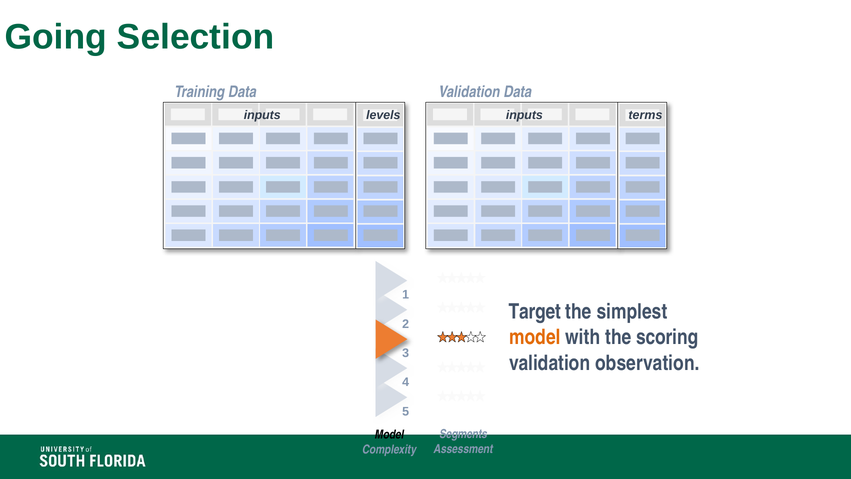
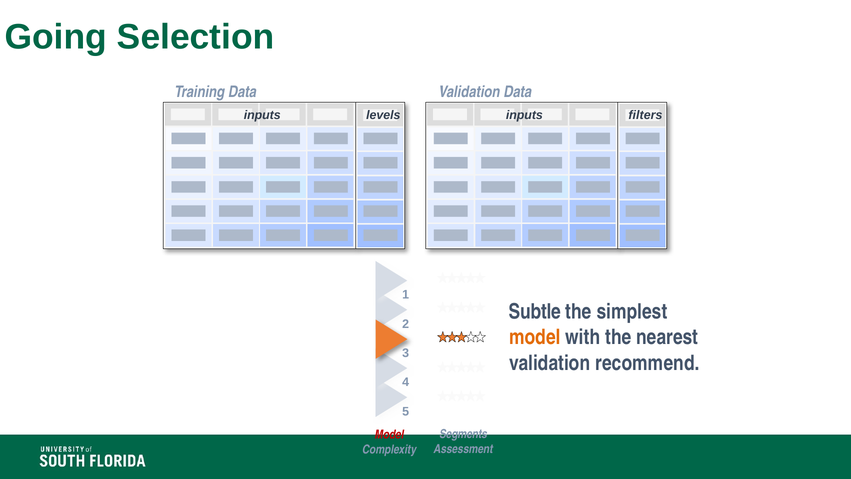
terms: terms -> filters (645, 115)
Target: Target -> Subtle (535, 312)
scoring: scoring -> nearest (667, 337)
observation: observation -> recommend (647, 363)
Model colour: black -> red (389, 434)
